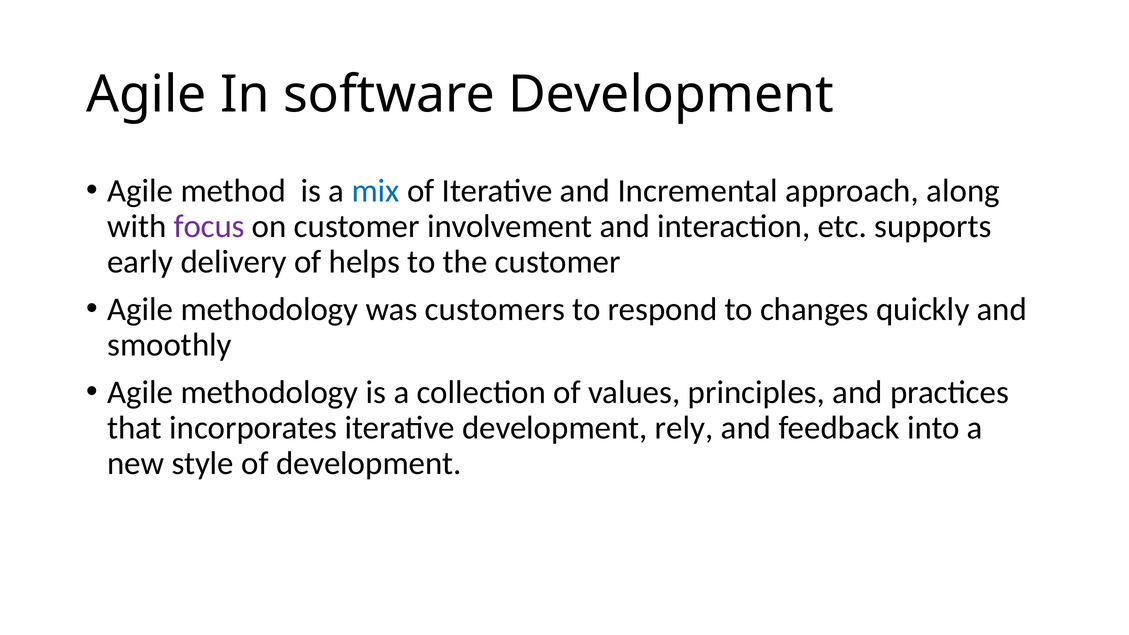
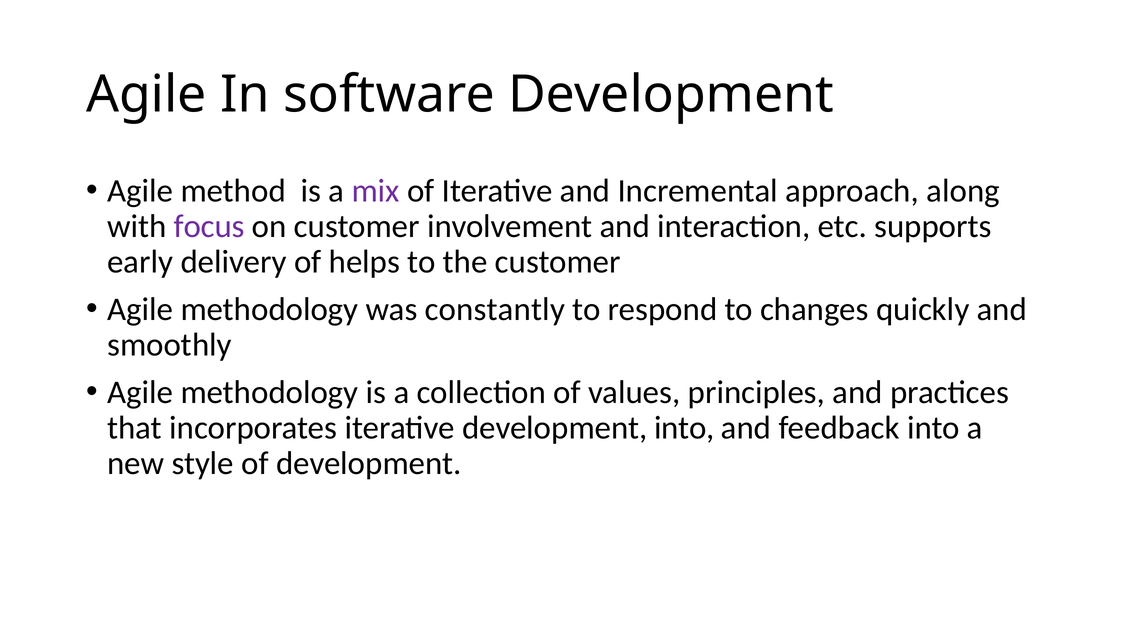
mix colour: blue -> purple (376, 191)
customers: customers -> constantly (495, 309)
development rely: rely -> into (684, 428)
